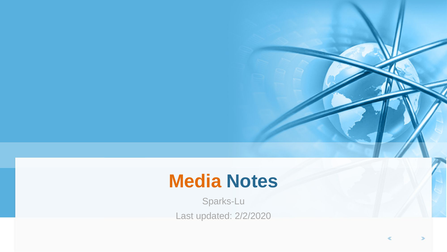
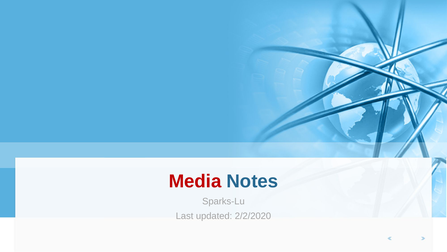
Media colour: orange -> red (195, 181)
